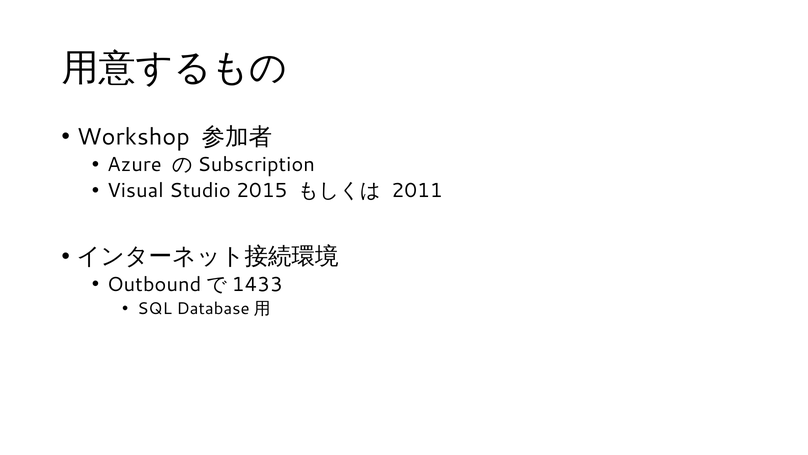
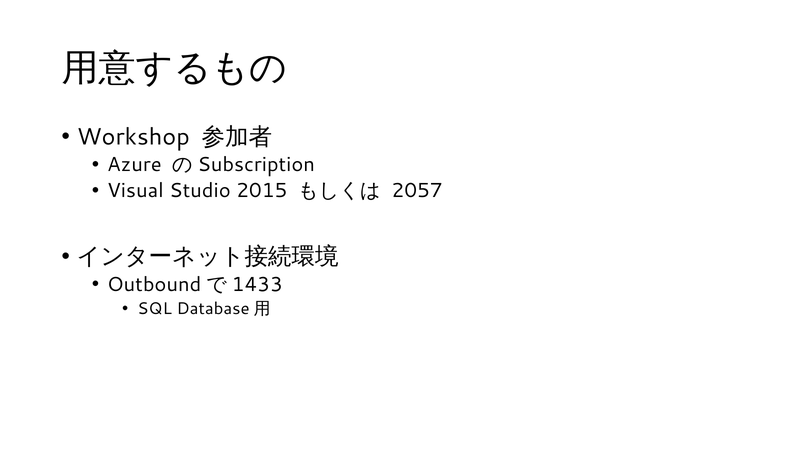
2011: 2011 -> 2057 (417, 190)
